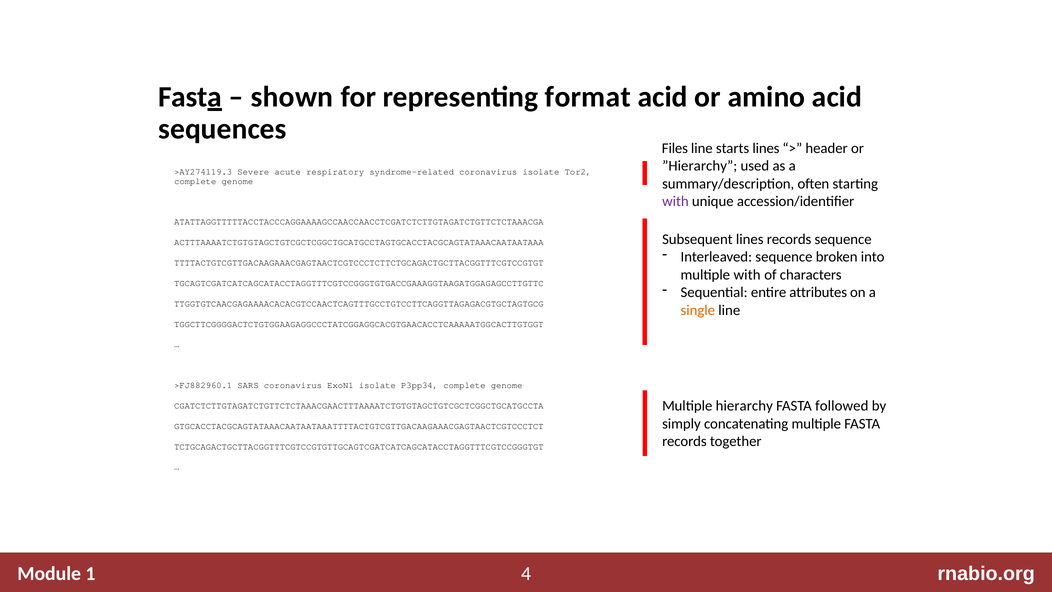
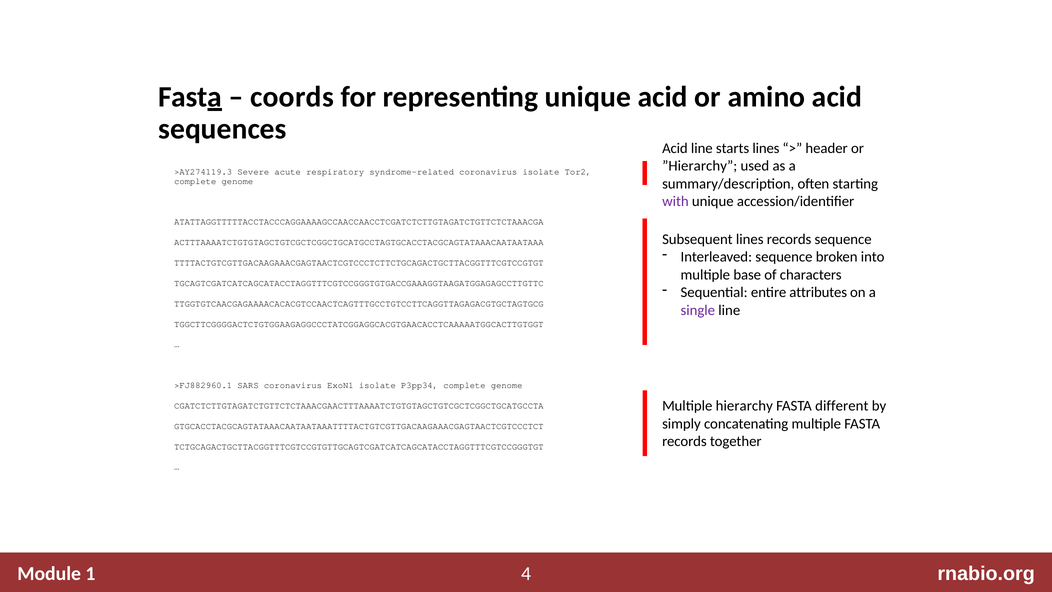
shown: shown -> coords (292, 97)
representing format: format -> unique (588, 97)
Files: Files -> Acid (675, 148)
multiple with: with -> base (747, 275)
single colour: orange -> purple (698, 310)
followed: followed -> different (842, 406)
